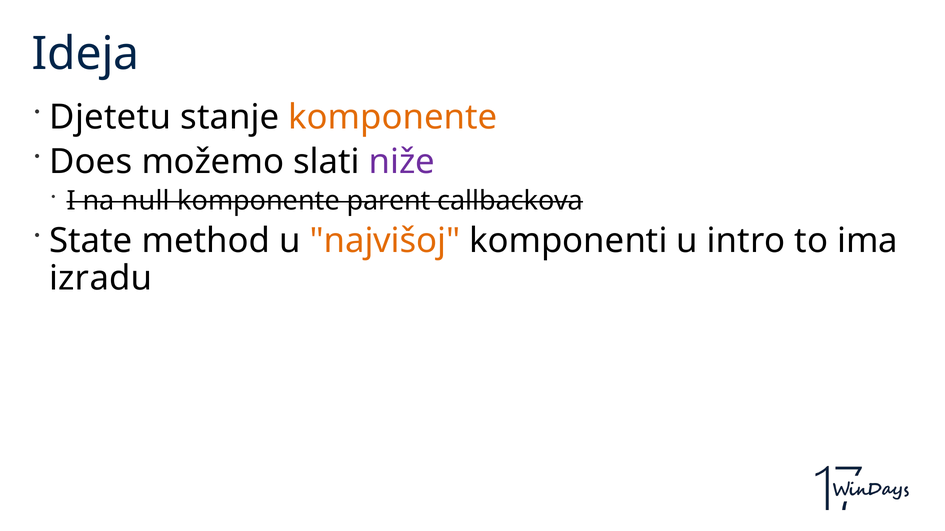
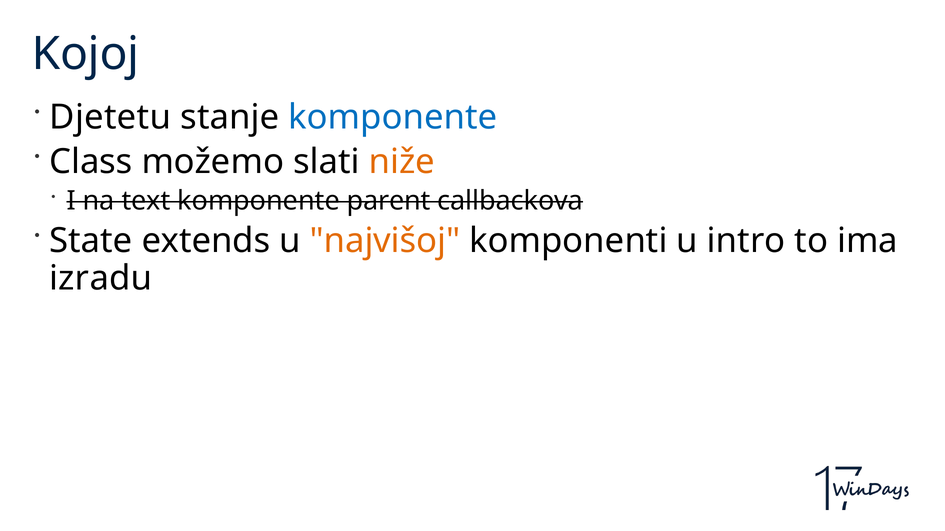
Ideja: Ideja -> Kojoj (86, 54)
komponente colour: orange -> blue (393, 118)
Does: Does -> Class (91, 162)
niže colour: purple -> orange (402, 162)
null: null -> text (146, 201)
method: method -> extends (206, 241)
